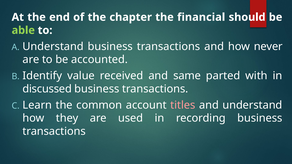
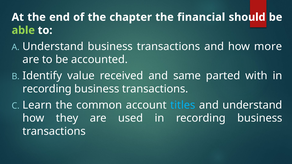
never: never -> more (268, 47)
discussed: discussed -> recording (47, 89)
titles colour: pink -> light blue (183, 105)
